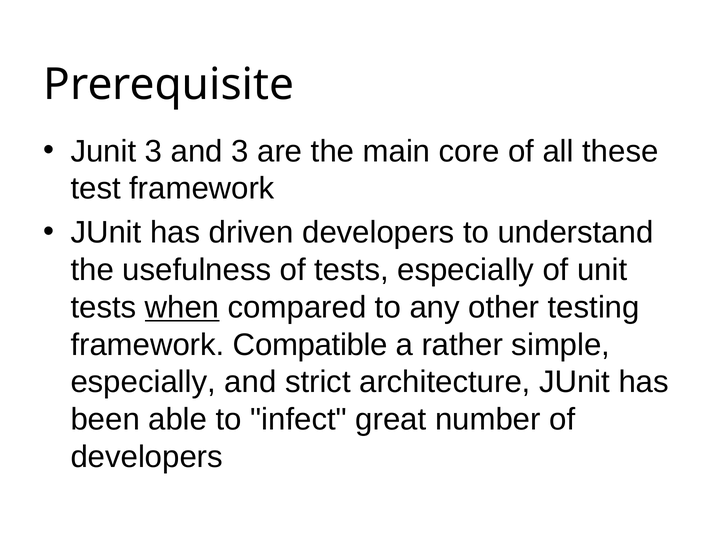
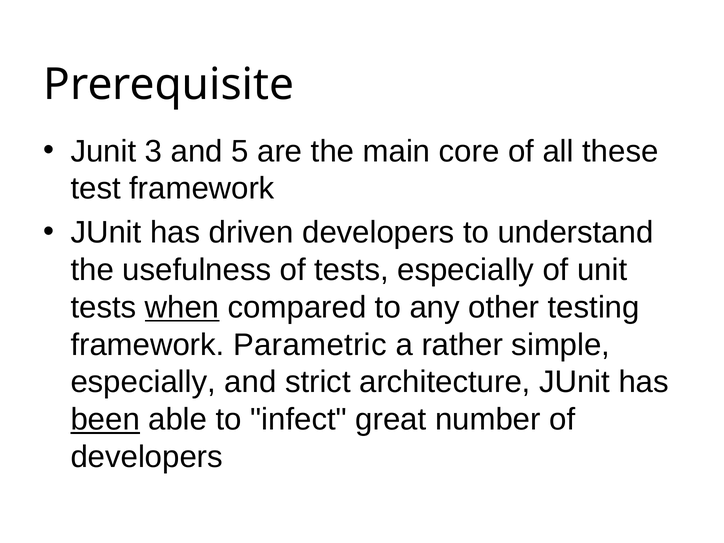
and 3: 3 -> 5 (240, 151)
Compatible: Compatible -> Parametric (310, 345)
been underline: none -> present (105, 420)
